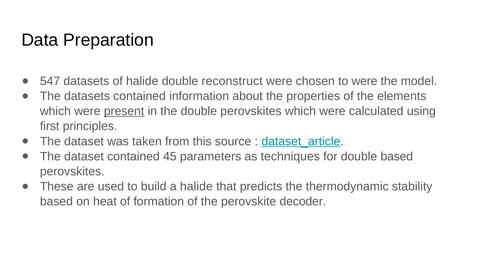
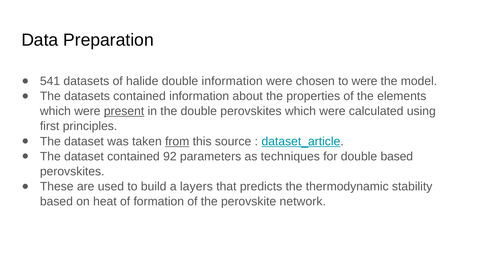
547: 547 -> 541 (50, 81)
double reconstruct: reconstruct -> information (232, 81)
from underline: none -> present (177, 141)
45: 45 -> 92 (170, 156)
a halide: halide -> layers (196, 186)
decoder: decoder -> network (303, 201)
